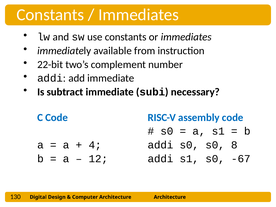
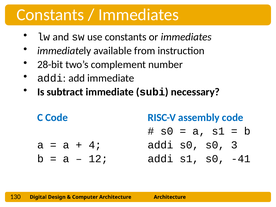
22-bit: 22-bit -> 28-bit (50, 64)
8: 8 -> 3 (234, 145)
-67: -67 -> -41 (241, 159)
